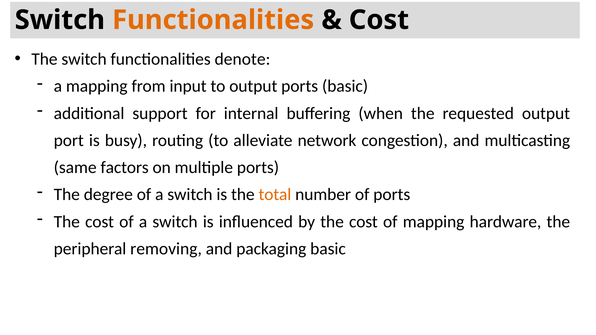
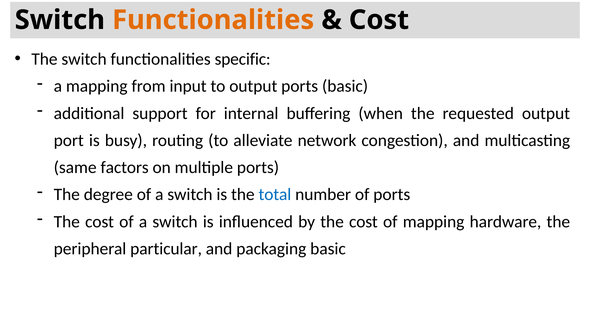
denote: denote -> specific (243, 59)
total colour: orange -> blue (275, 195)
removing: removing -> particular (166, 249)
